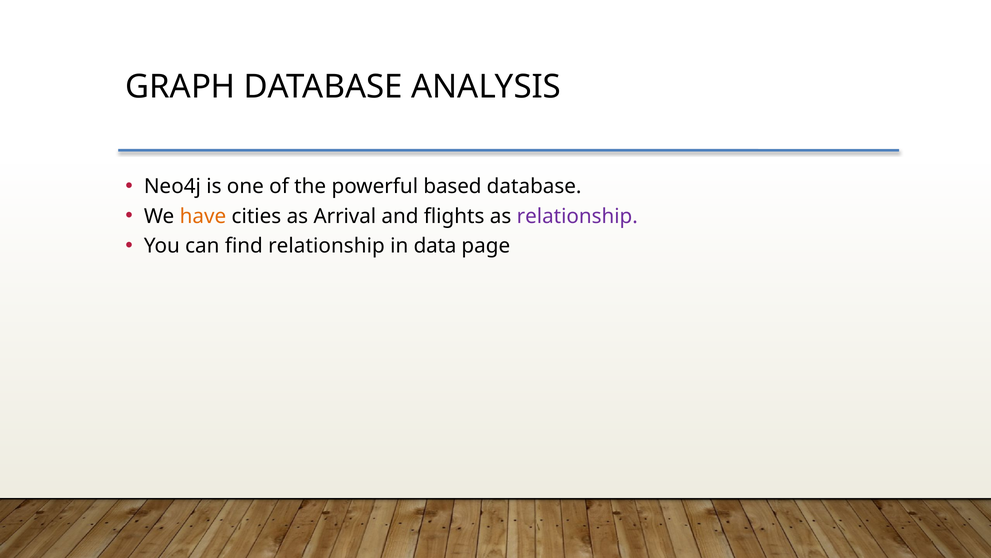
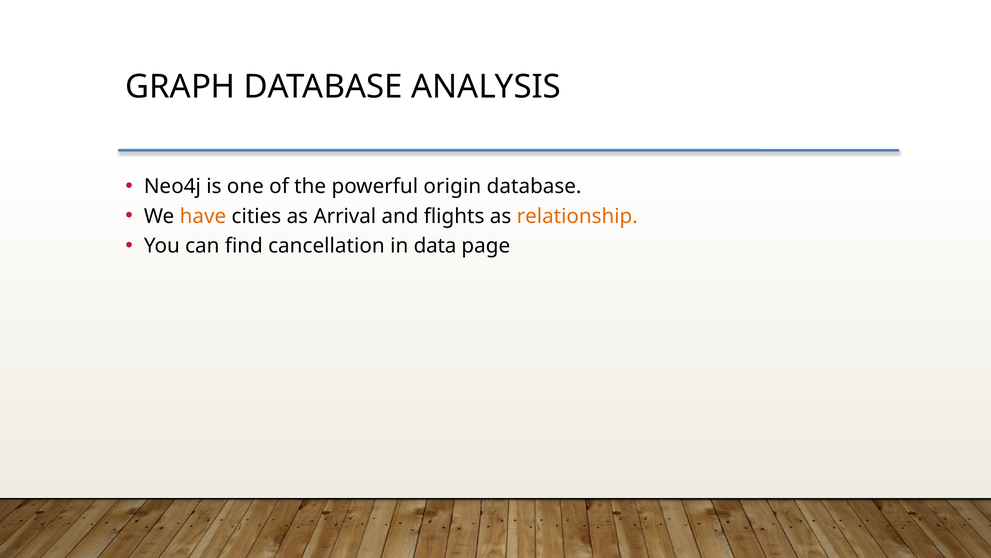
based: based -> origin (452, 186)
relationship colour: purple -> orange (577, 216)
find relationship: relationship -> cancellation (326, 246)
